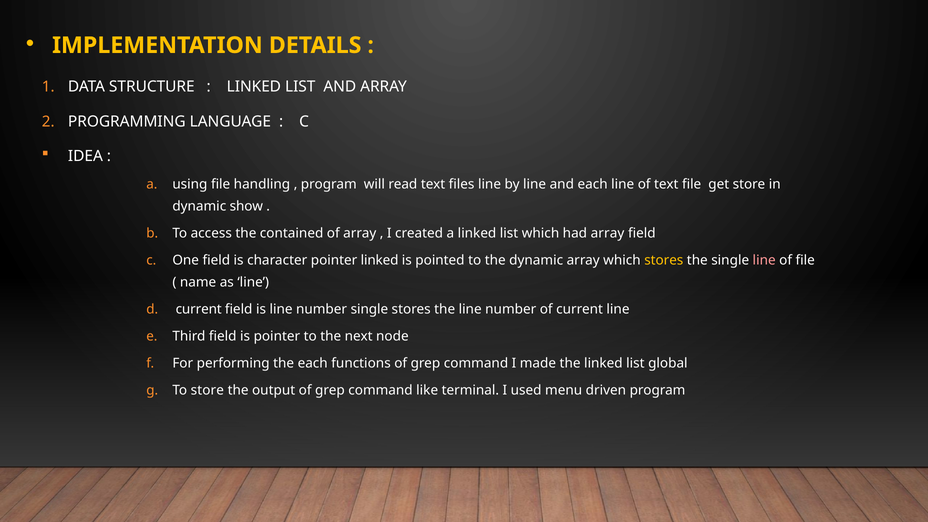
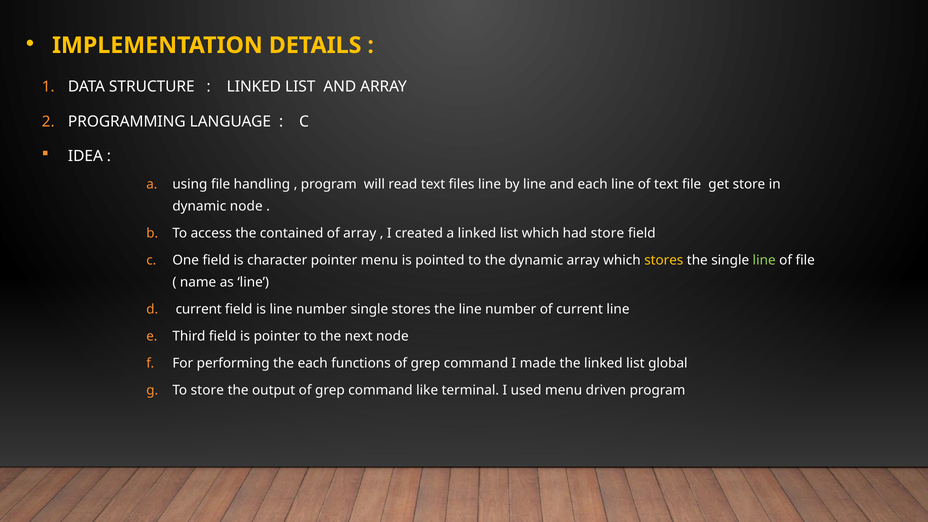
dynamic show: show -> node (246, 207)
had array: array -> store (608, 233)
pointer linked: linked -> menu (379, 260)
line colour: pink -> light green (764, 260)
